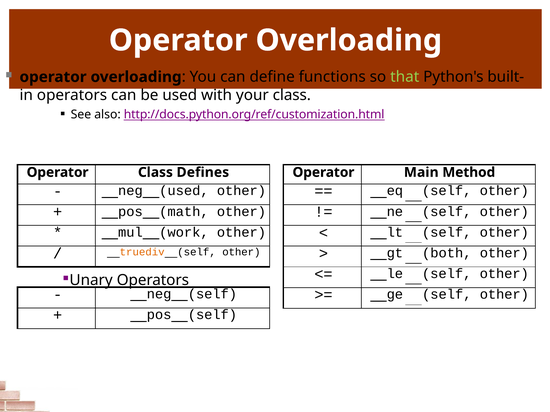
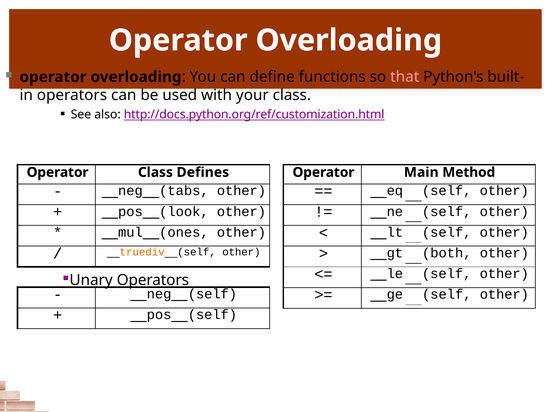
that colour: light green -> pink (405, 77)
neg used: used -> tabs (184, 191)
math: math -> look (184, 212)
work: work -> ones (184, 232)
